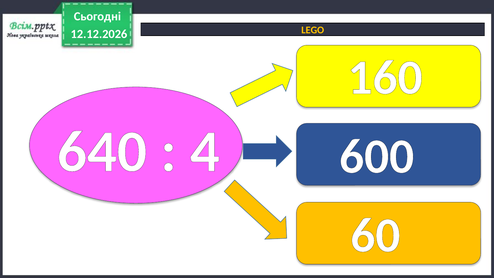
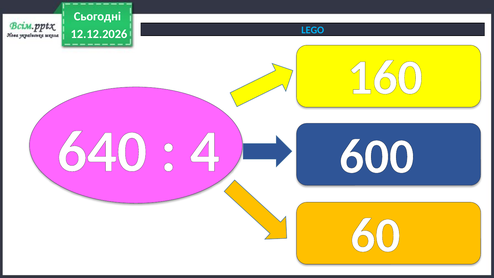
LEGO colour: yellow -> light blue (313, 30)
